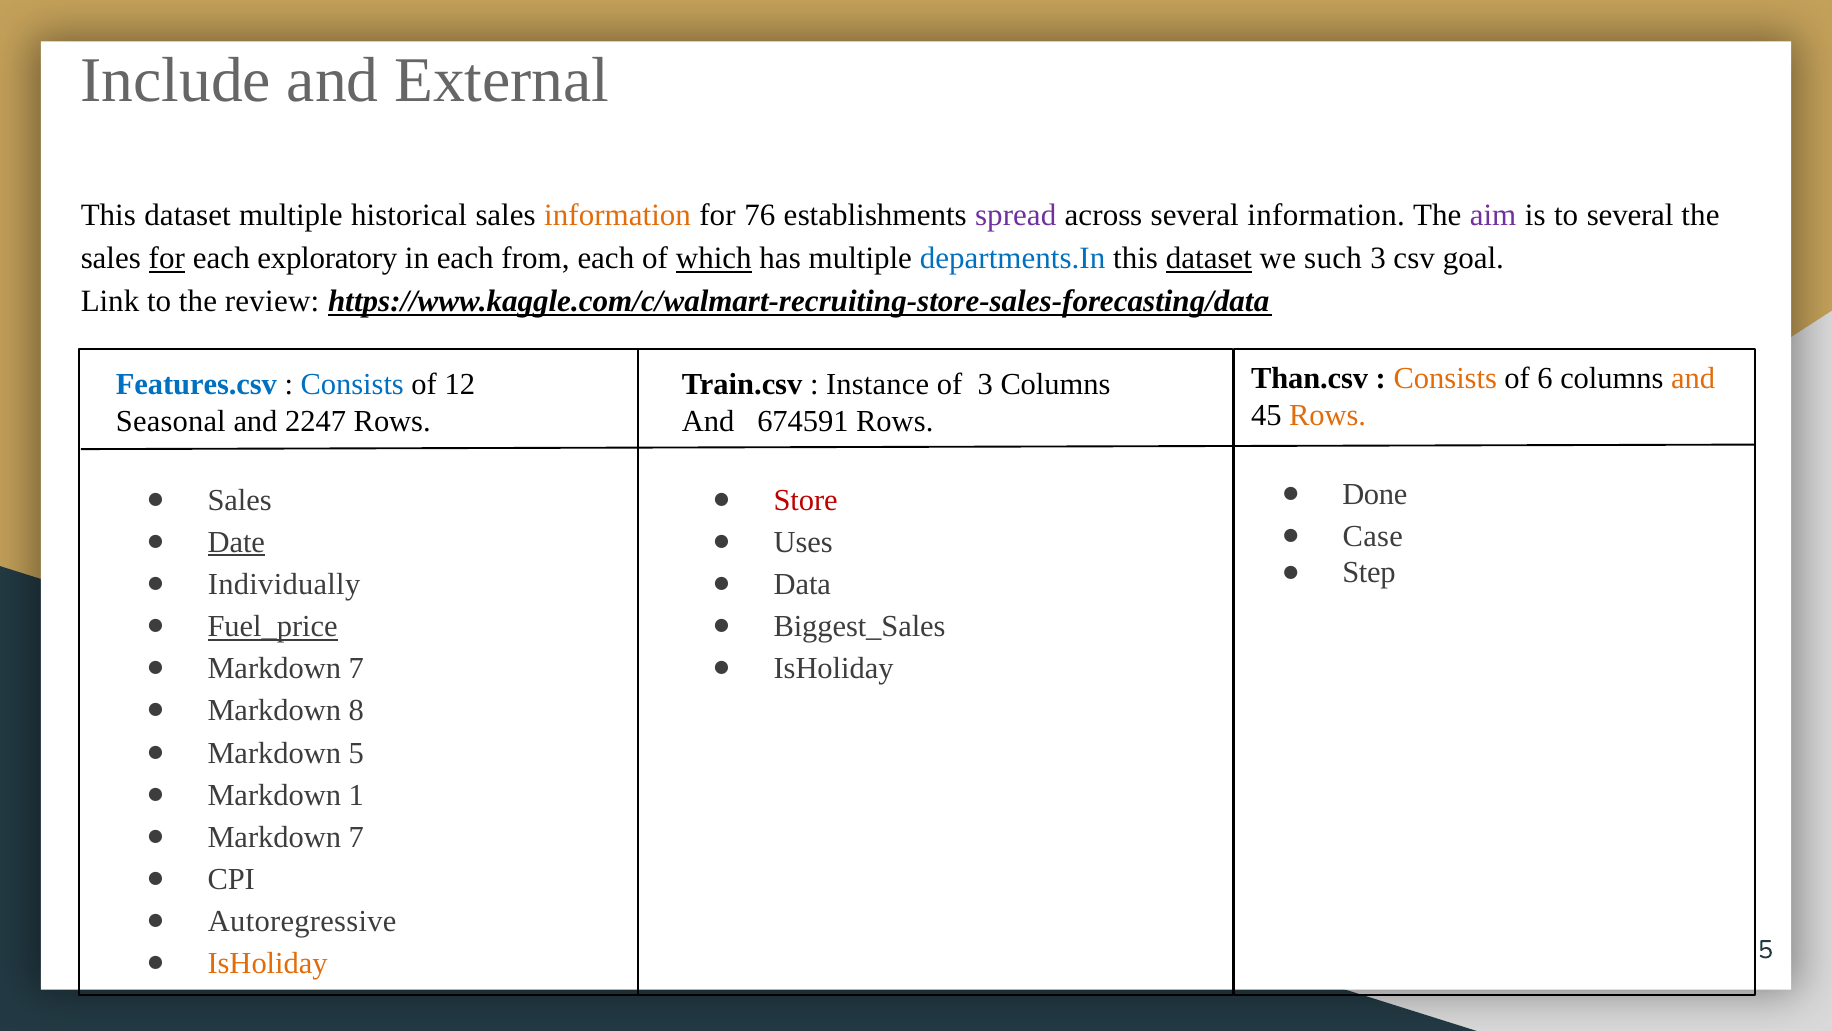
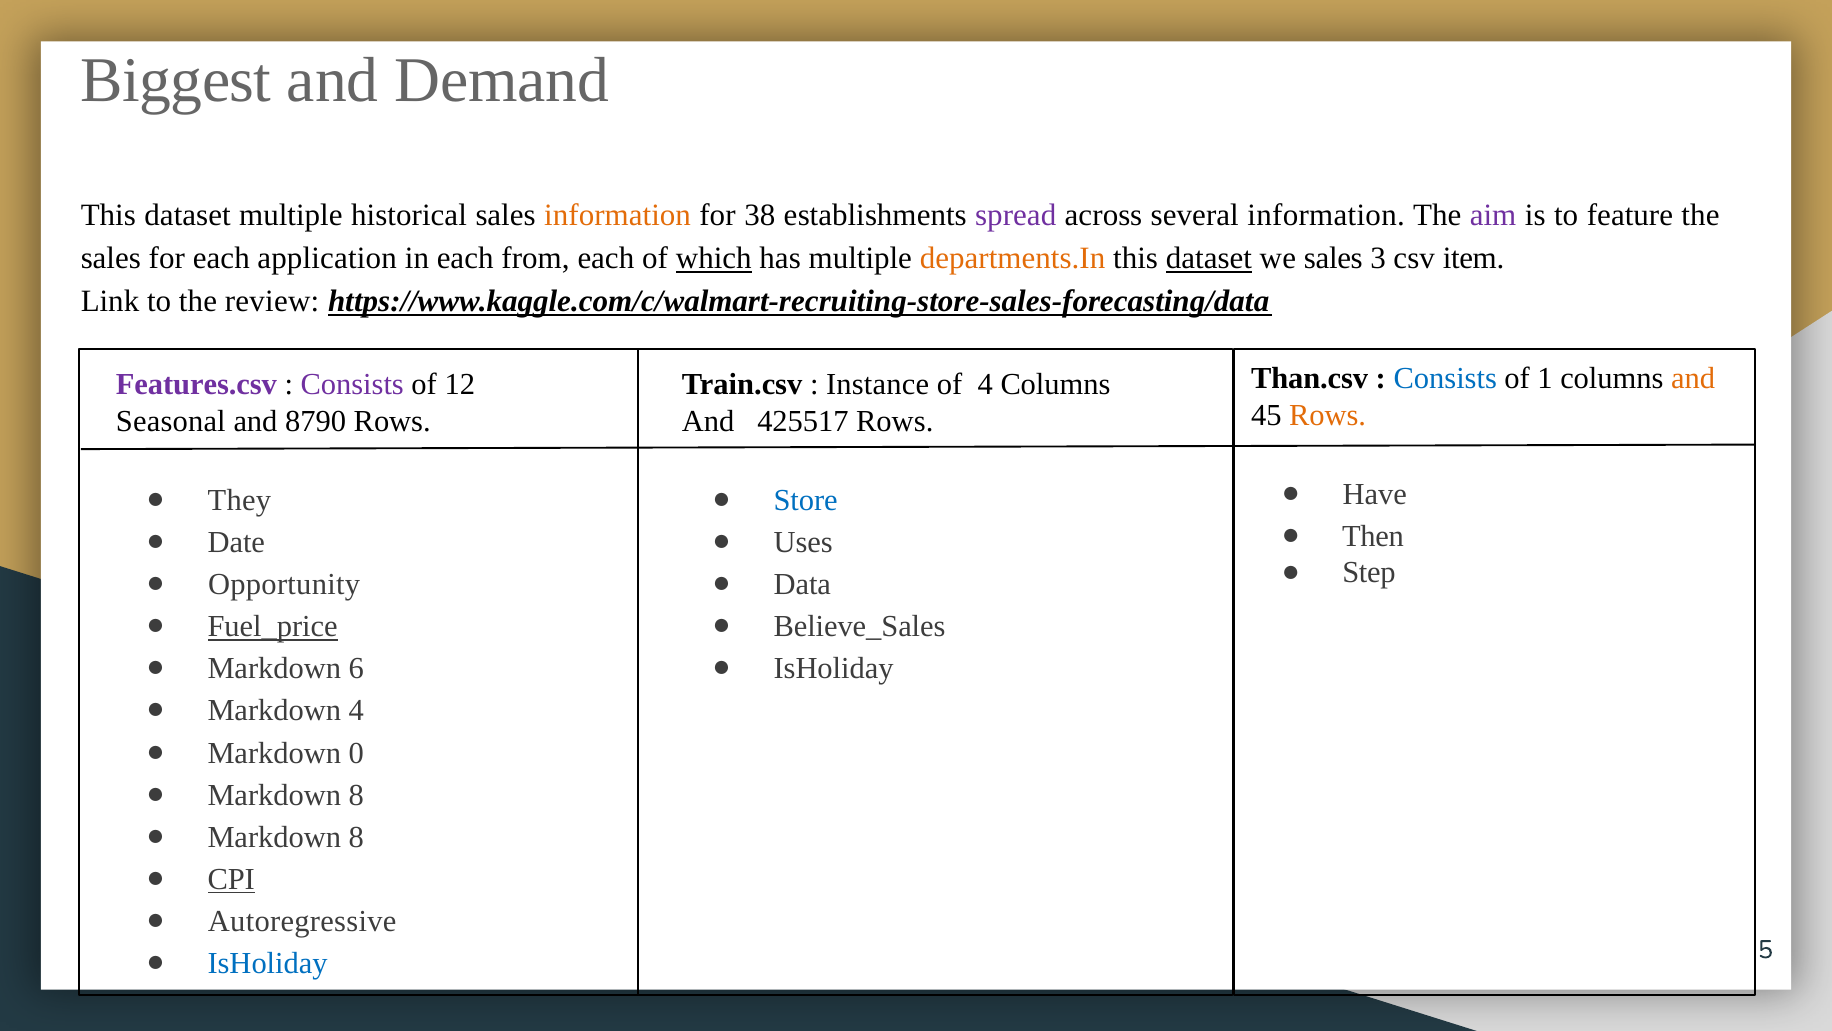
Include: Include -> Biggest (176, 80)
External: External -> Demand (502, 80)
76: 76 -> 38 (760, 216)
to several: several -> feature (1630, 216)
for underline: present -> none (167, 258)
exploratory: exploratory -> application (327, 258)
departments.In colour: blue -> orange (1013, 258)
we such: such -> sales (1333, 258)
goal: goal -> item (1474, 258)
Consists colour: orange -> blue (1445, 378)
6: 6 -> 1 (1545, 378)
Features.csv colour: blue -> purple (196, 384)
Consists colour: blue -> purple (352, 384)
of 3: 3 -> 4 (985, 384)
2247: 2247 -> 8790 (316, 421)
674591: 674591 -> 425517 (803, 421)
Done: Done -> Have (1375, 494)
Sales: Sales -> They (239, 500)
Store colour: red -> blue (806, 500)
Case: Case -> Then (1373, 536)
Date underline: present -> none (236, 542)
Individually: Individually -> Opportunity (284, 584)
Biggest_Sales: Biggest_Sales -> Believe_Sales (860, 626)
7: 7 -> 6 (356, 668)
Markdown 8: 8 -> 4 (356, 710)
Markdown 5: 5 -> 0 (356, 753)
1: 1 -> 8 (356, 795)
7: 7 -> 8 (356, 837)
CPI underline: none -> present (231, 879)
IsHoliday colour: orange -> blue (268, 963)
